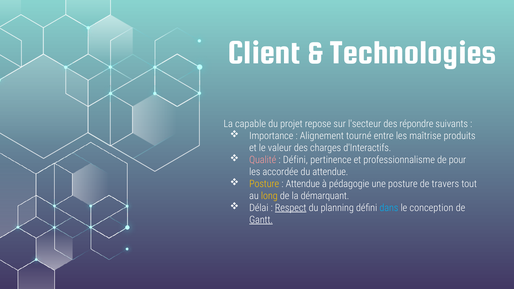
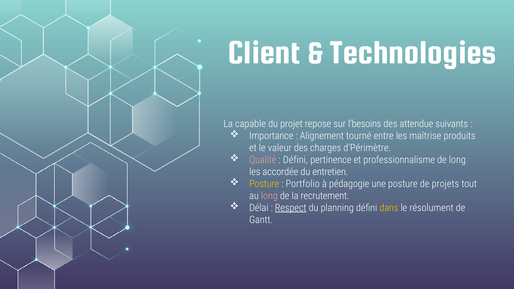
l'secteur: l'secteur -> l'besoins (365, 124)
répondre: répondre -> attendue (416, 124)
d'Interactifs: d'Interactifs -> d'Périmètre (367, 148)
de pour: pour -> long (457, 160)
du attendue: attendue -> entretien (330, 172)
Attendue: Attendue -> Portfolio (303, 184)
travers: travers -> projets (445, 184)
long colour: yellow -> pink (269, 196)
démarquant: démarquant -> recrutement (325, 196)
dans colour: light blue -> yellow (389, 208)
conception: conception -> résolument (432, 208)
Gantt underline: present -> none (261, 220)
